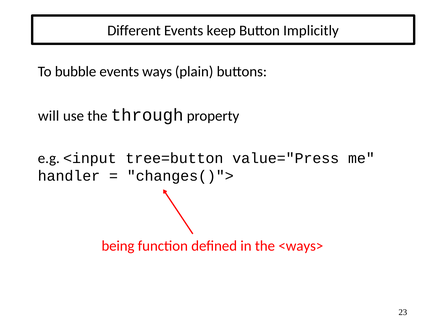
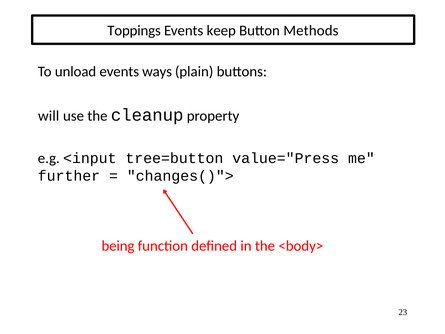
Different: Different -> Toppings (134, 31)
Implicitly: Implicitly -> Methods (311, 31)
bubble: bubble -> unload (76, 72)
through: through -> cleanup (147, 115)
handler: handler -> further (69, 176)
<ways>: <ways> -> <body> (301, 246)
